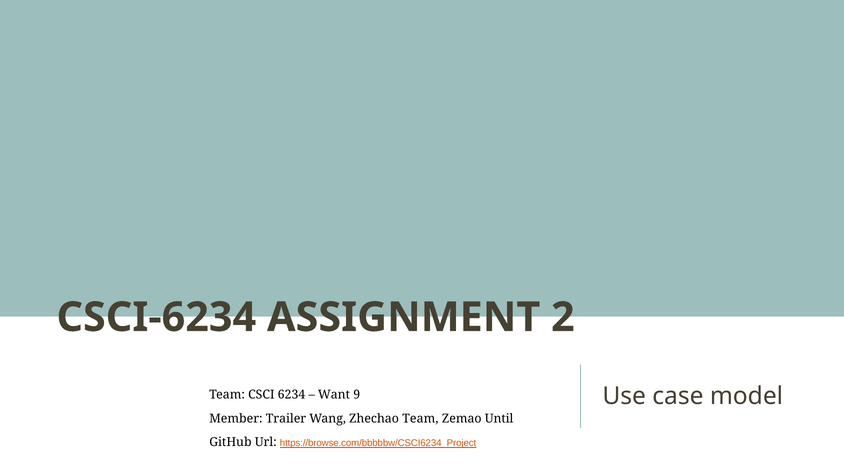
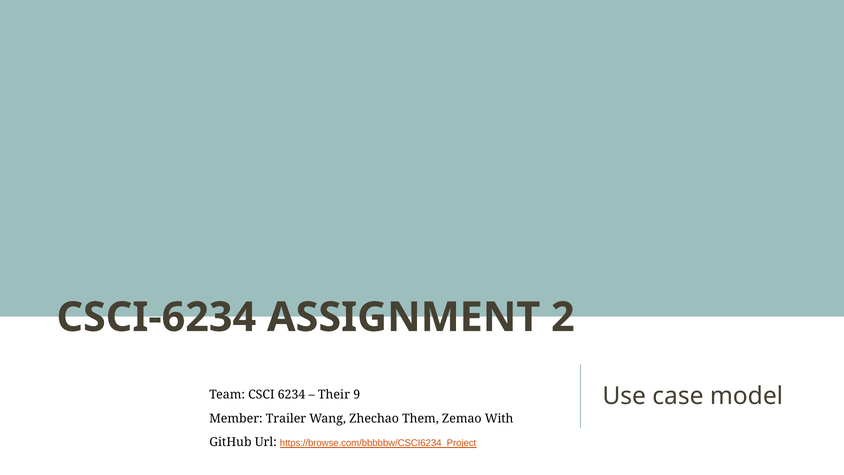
Want: Want -> Their (334, 395)
Zhechao Team: Team -> Them (420, 418)
Until: Until -> With (499, 418)
